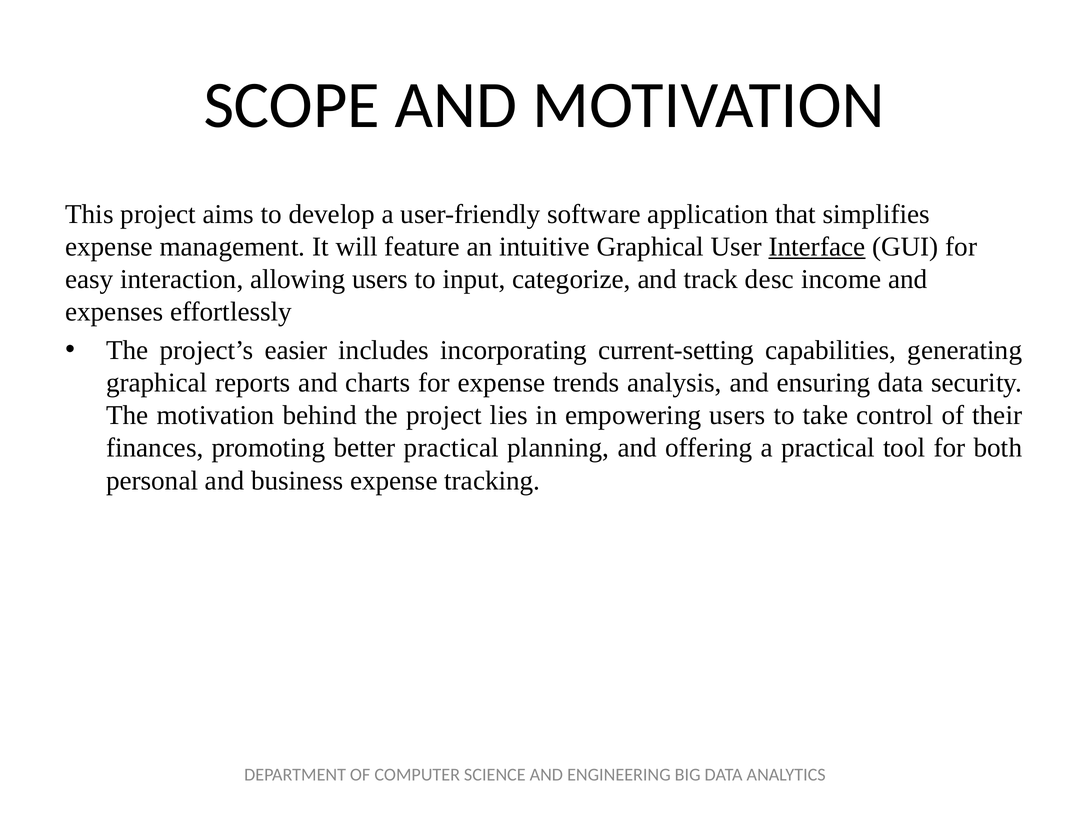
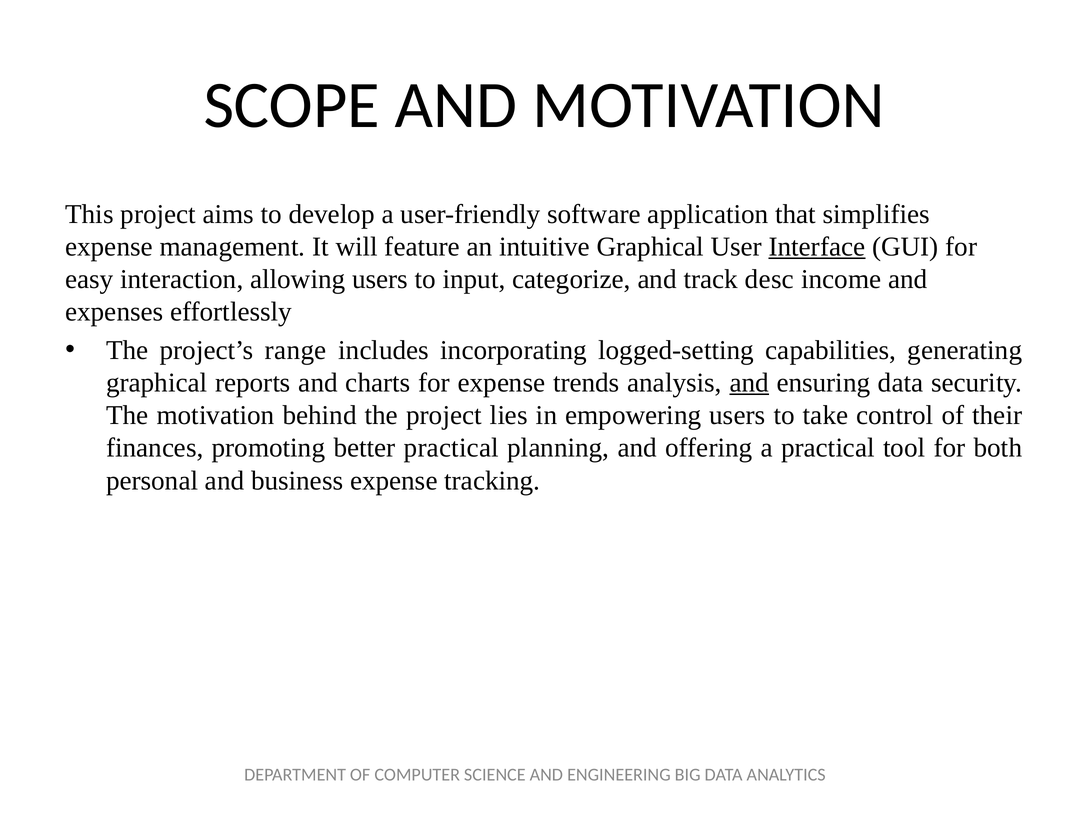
easier: easier -> range (296, 350)
current-setting: current-setting -> logged-setting (676, 350)
and underline: none -> present (749, 383)
